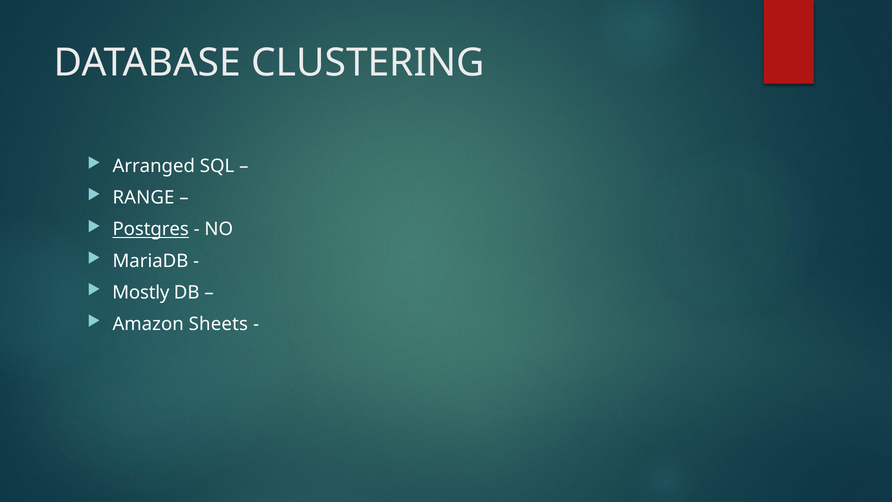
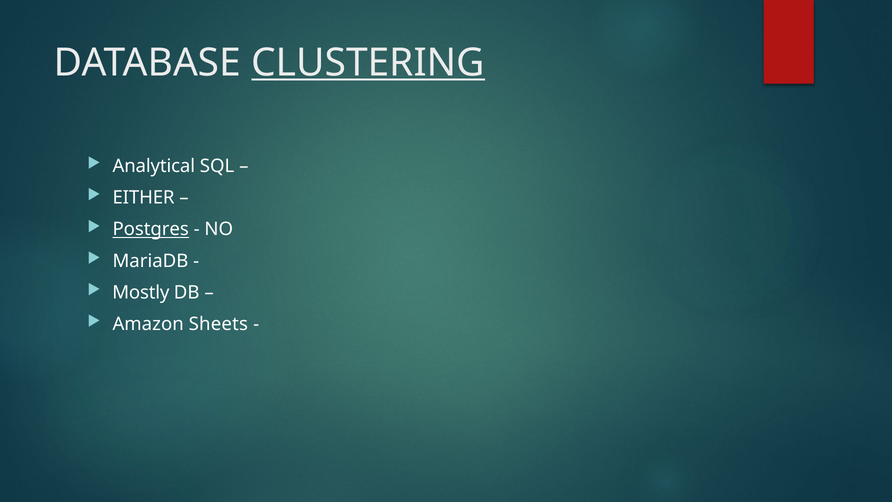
CLUSTERING underline: none -> present (368, 63)
Arranged: Arranged -> Analytical (154, 166)
RANGE: RANGE -> EITHER (144, 198)
